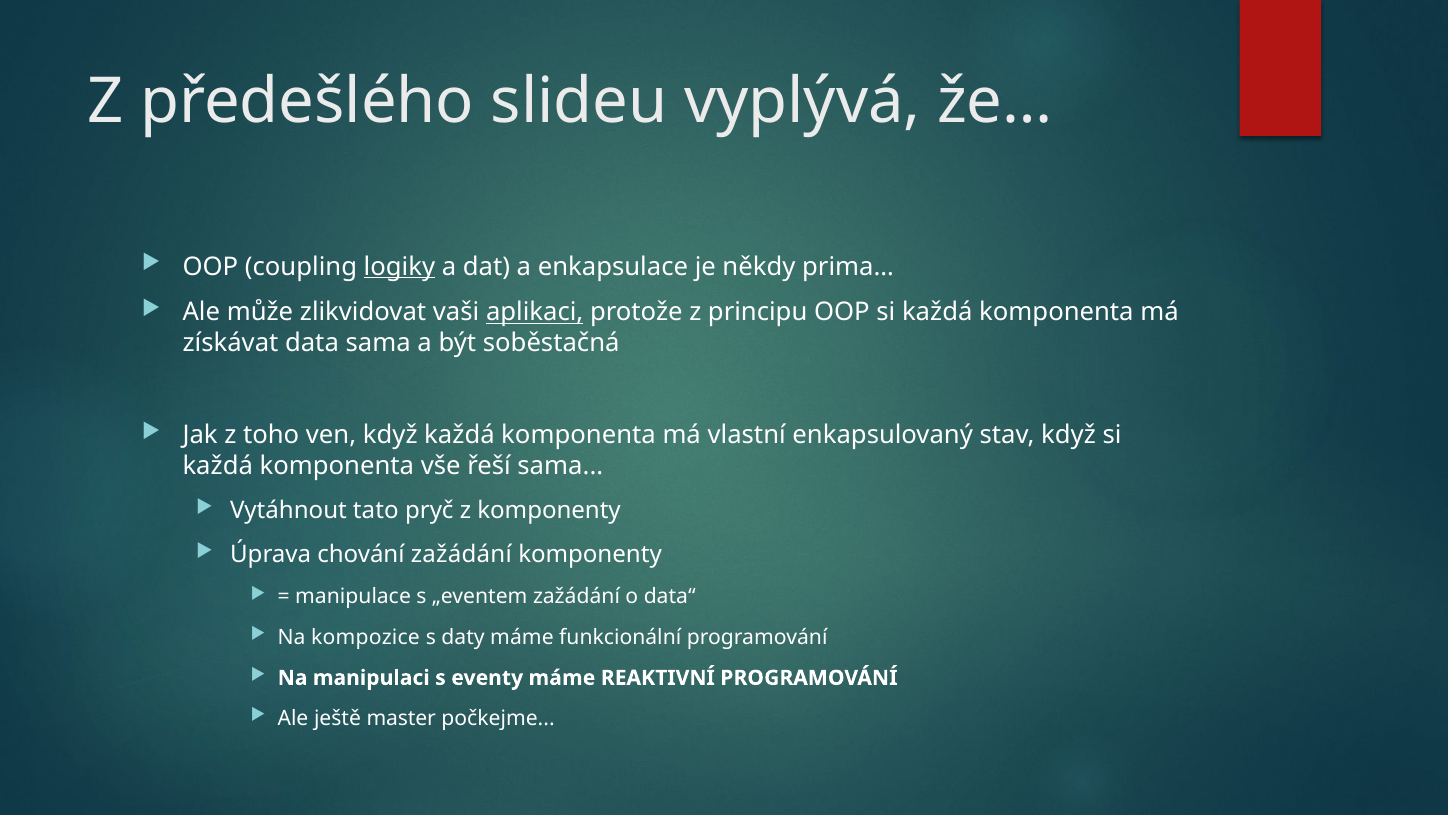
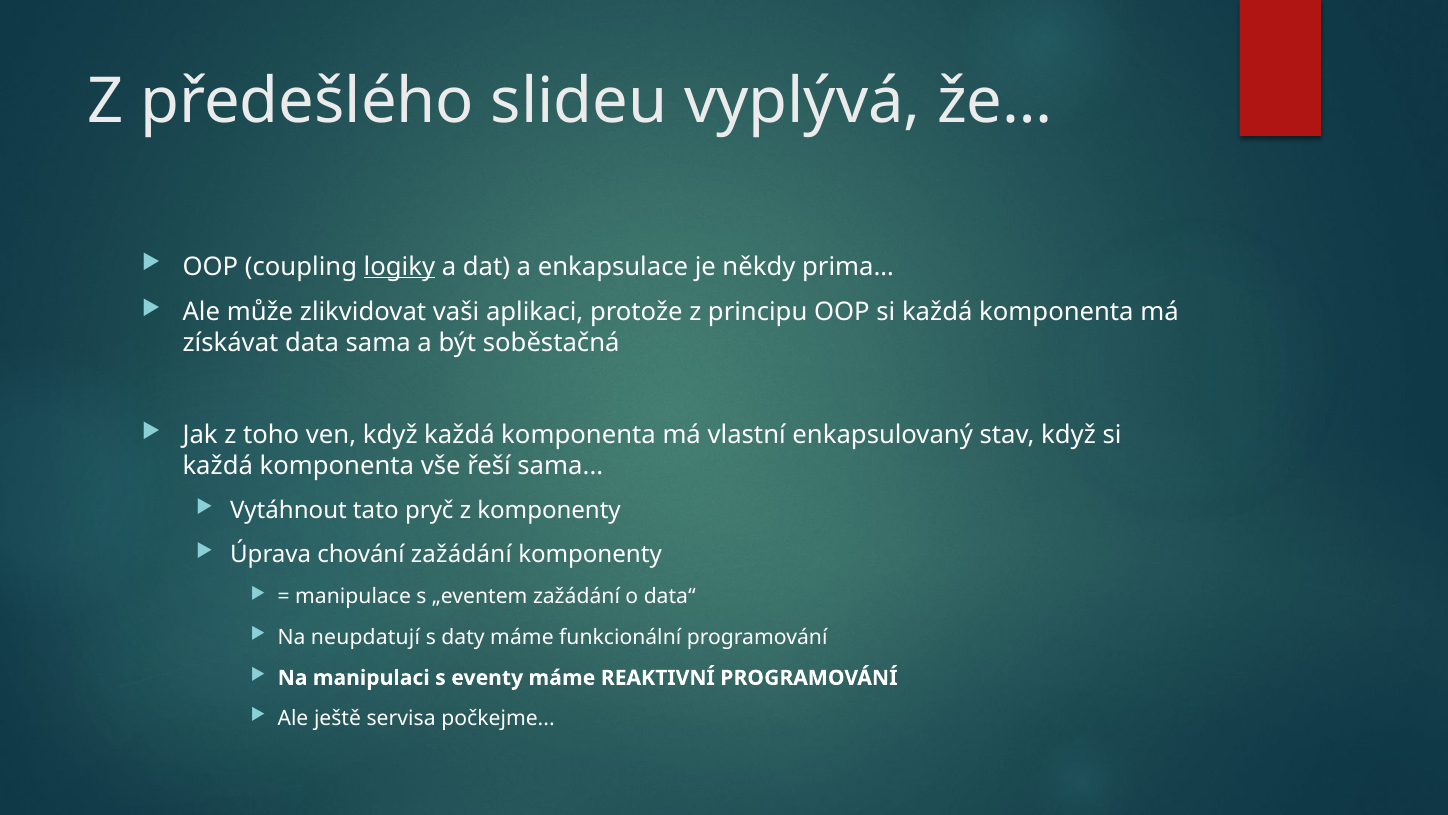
aplikaci underline: present -> none (535, 312)
kompozice: kompozice -> neupdatují (366, 637)
master: master -> servisa (401, 718)
